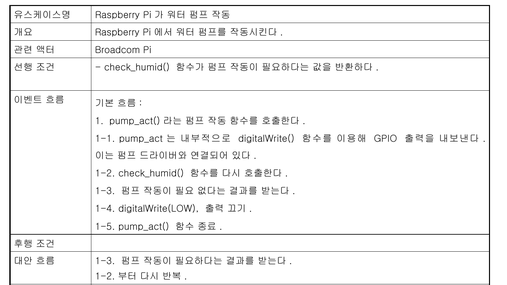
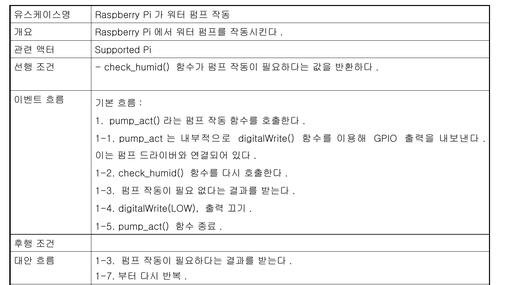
Broadcom: Broadcom -> Supported (117, 50)
1-2: 1-2 -> 1-7 (105, 277)
